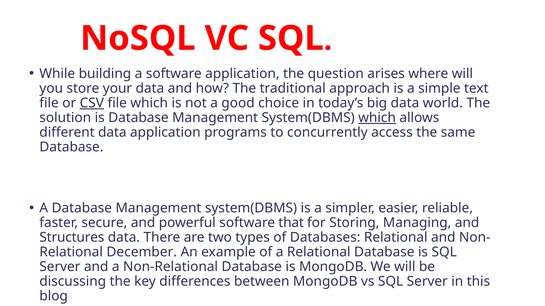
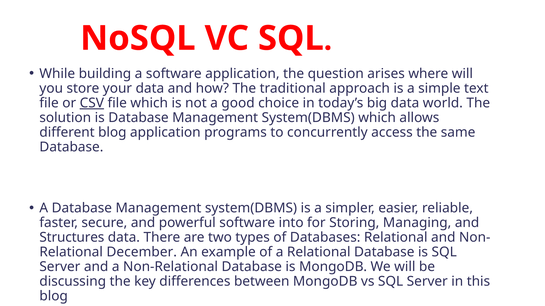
which underline: present -> none (377, 118)
different data: data -> blog (112, 133)
that: that -> into (291, 223)
